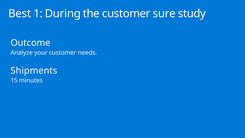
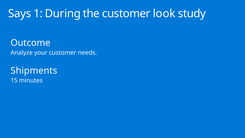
Best: Best -> Says (20, 14)
sure: sure -> look (164, 14)
